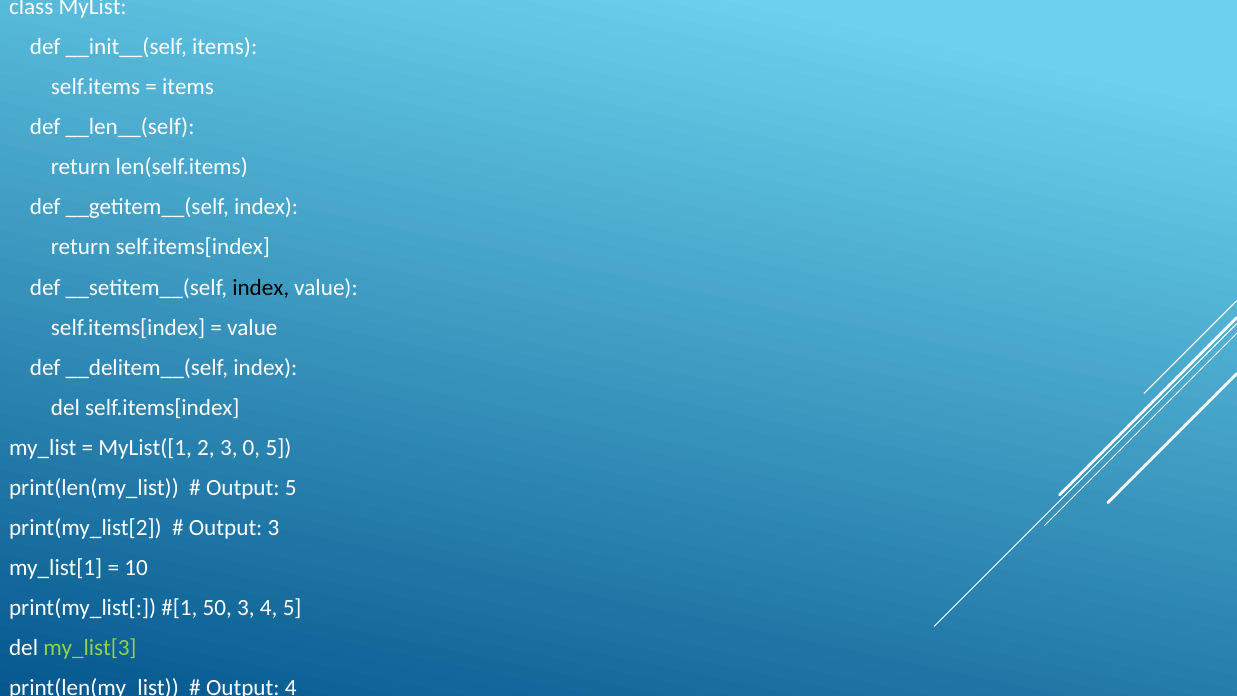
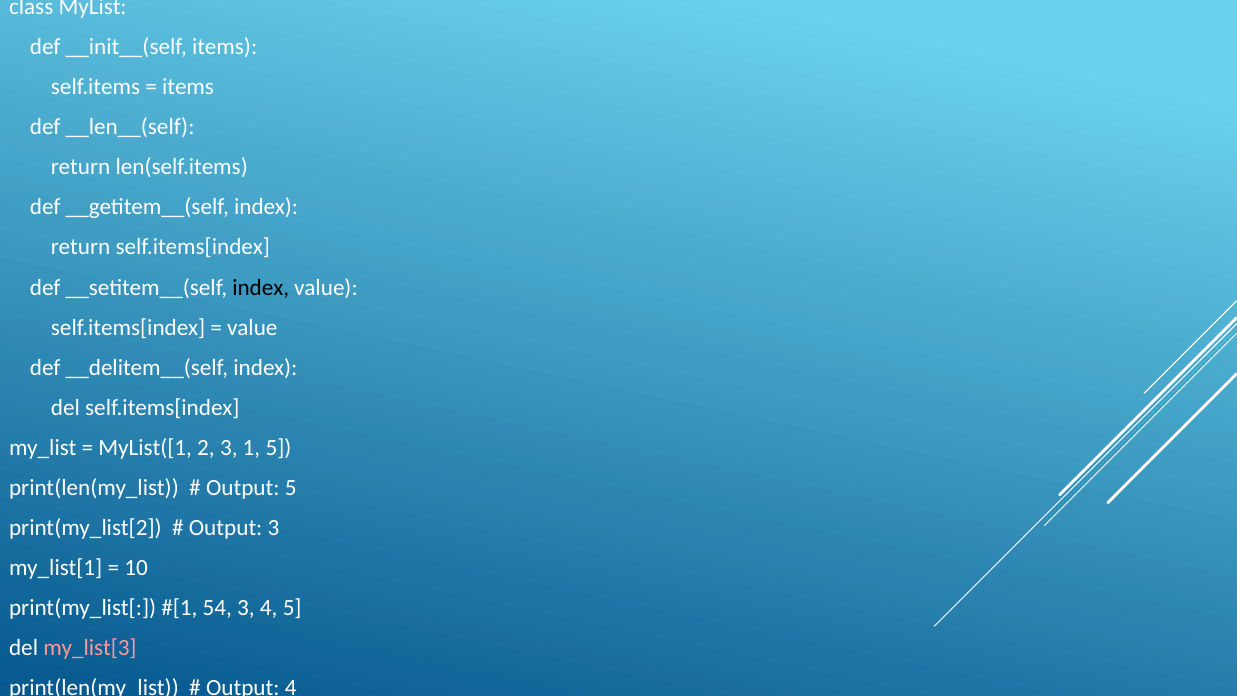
0: 0 -> 1 (251, 448)
50: 50 -> 54 (217, 608)
my_list[3 colour: light green -> pink (90, 648)
